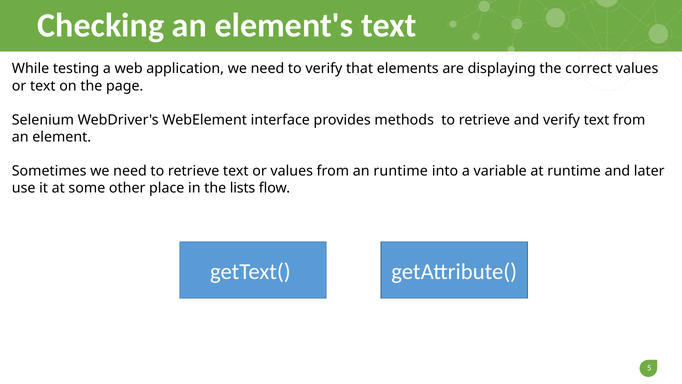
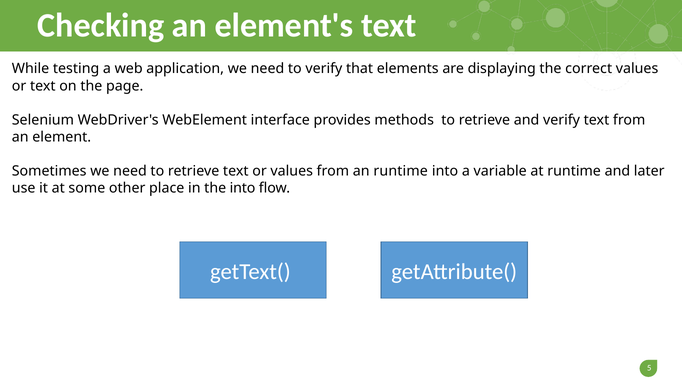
the lists: lists -> into (243, 188)
